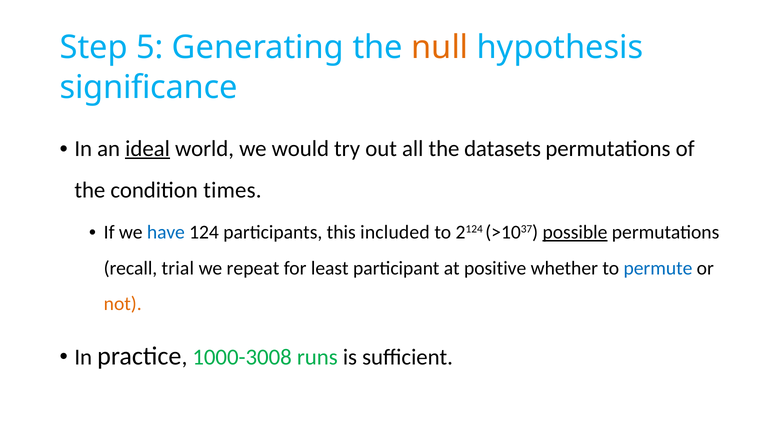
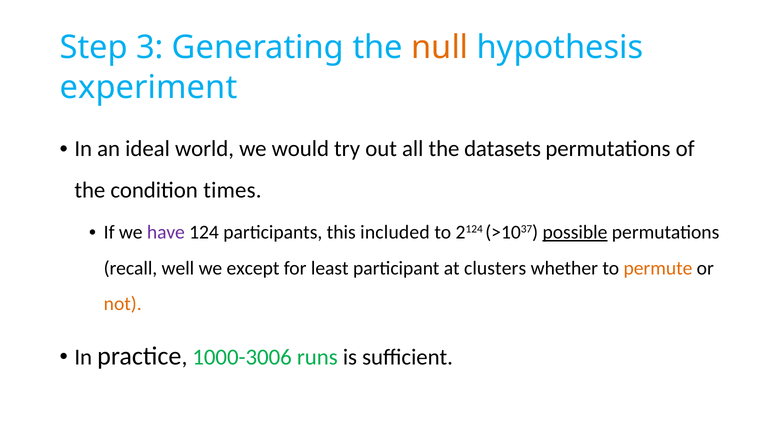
5: 5 -> 3 (150, 48)
significance: significance -> experiment (149, 88)
ideal underline: present -> none (148, 148)
have colour: blue -> purple (166, 232)
trial: trial -> well (178, 268)
repeat: repeat -> except (253, 268)
positive: positive -> clusters (495, 268)
permute colour: blue -> orange (658, 268)
1000-3008: 1000-3008 -> 1000-3006 (242, 357)
